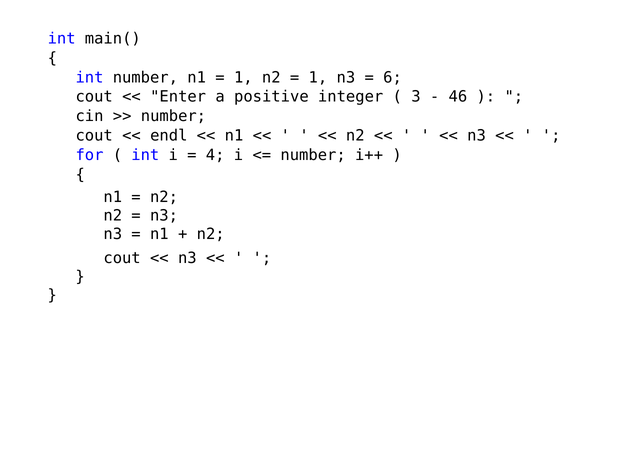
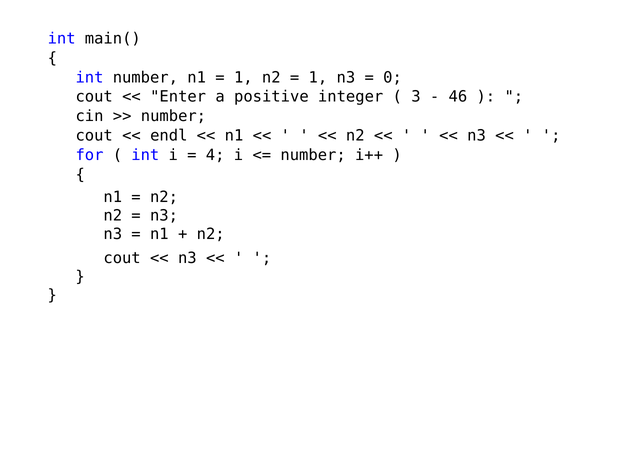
6: 6 -> 0 (393, 77)
